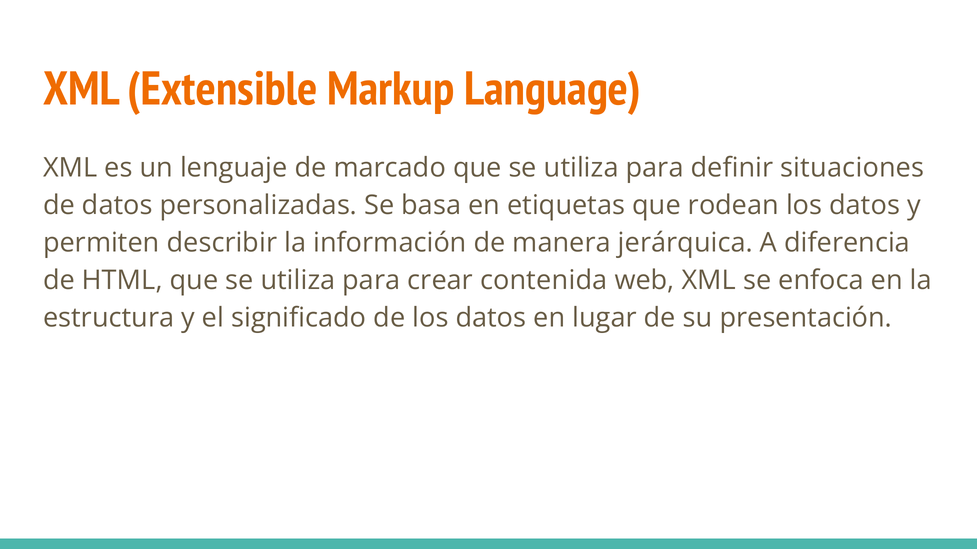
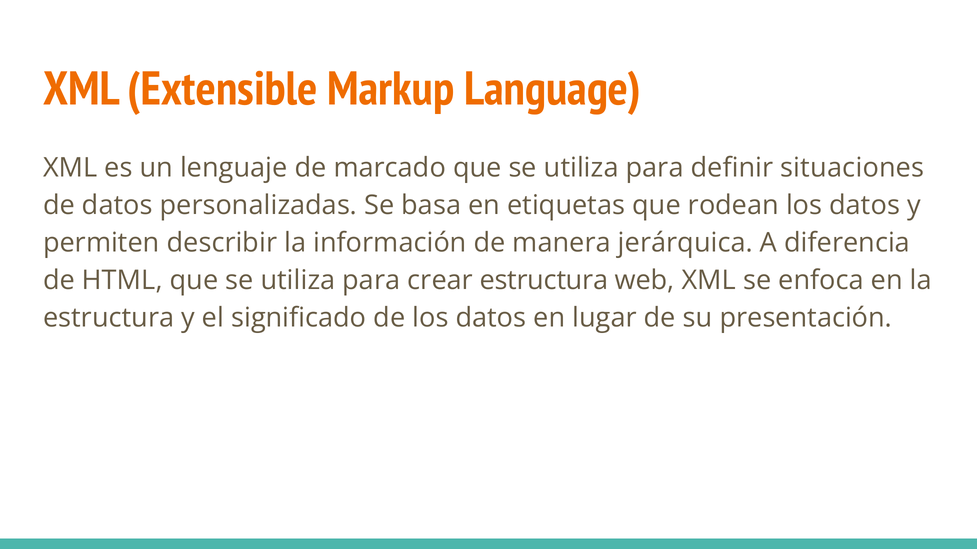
crear contenida: contenida -> estructura (544, 281)
